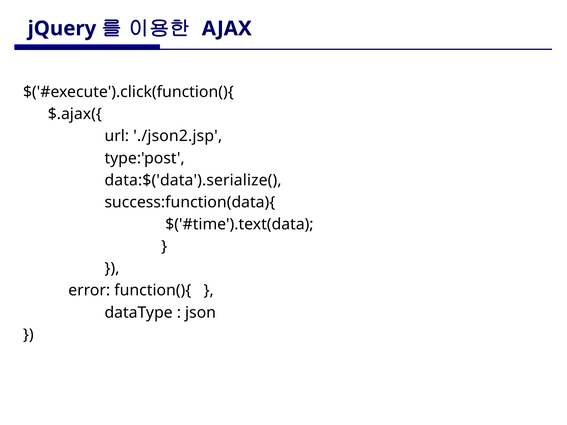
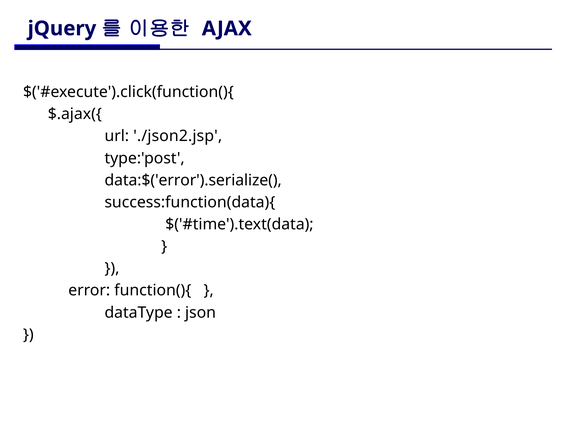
data:$('data').serialize(: data:$('data').serialize( -> data:$('error').serialize( (193, 180)
